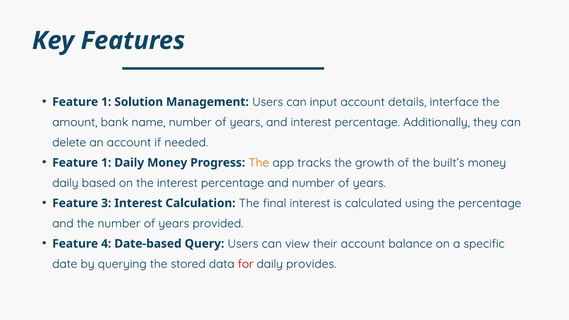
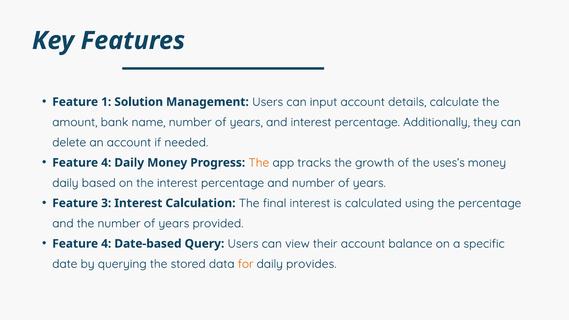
interface: interface -> calculate (454, 102)
1: 1 -> 4 (106, 163)
built’s: built’s -> uses’s (449, 163)
for colour: red -> orange (246, 264)
